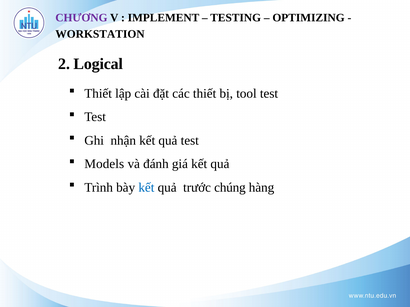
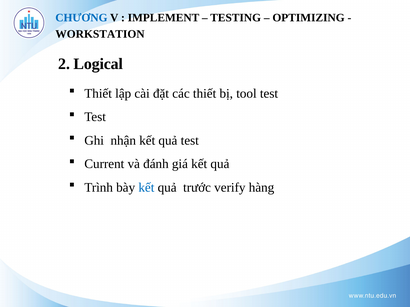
CHƯƠNG colour: purple -> blue (81, 18)
Models: Models -> Current (104, 164)
chúng: chúng -> verify (230, 188)
